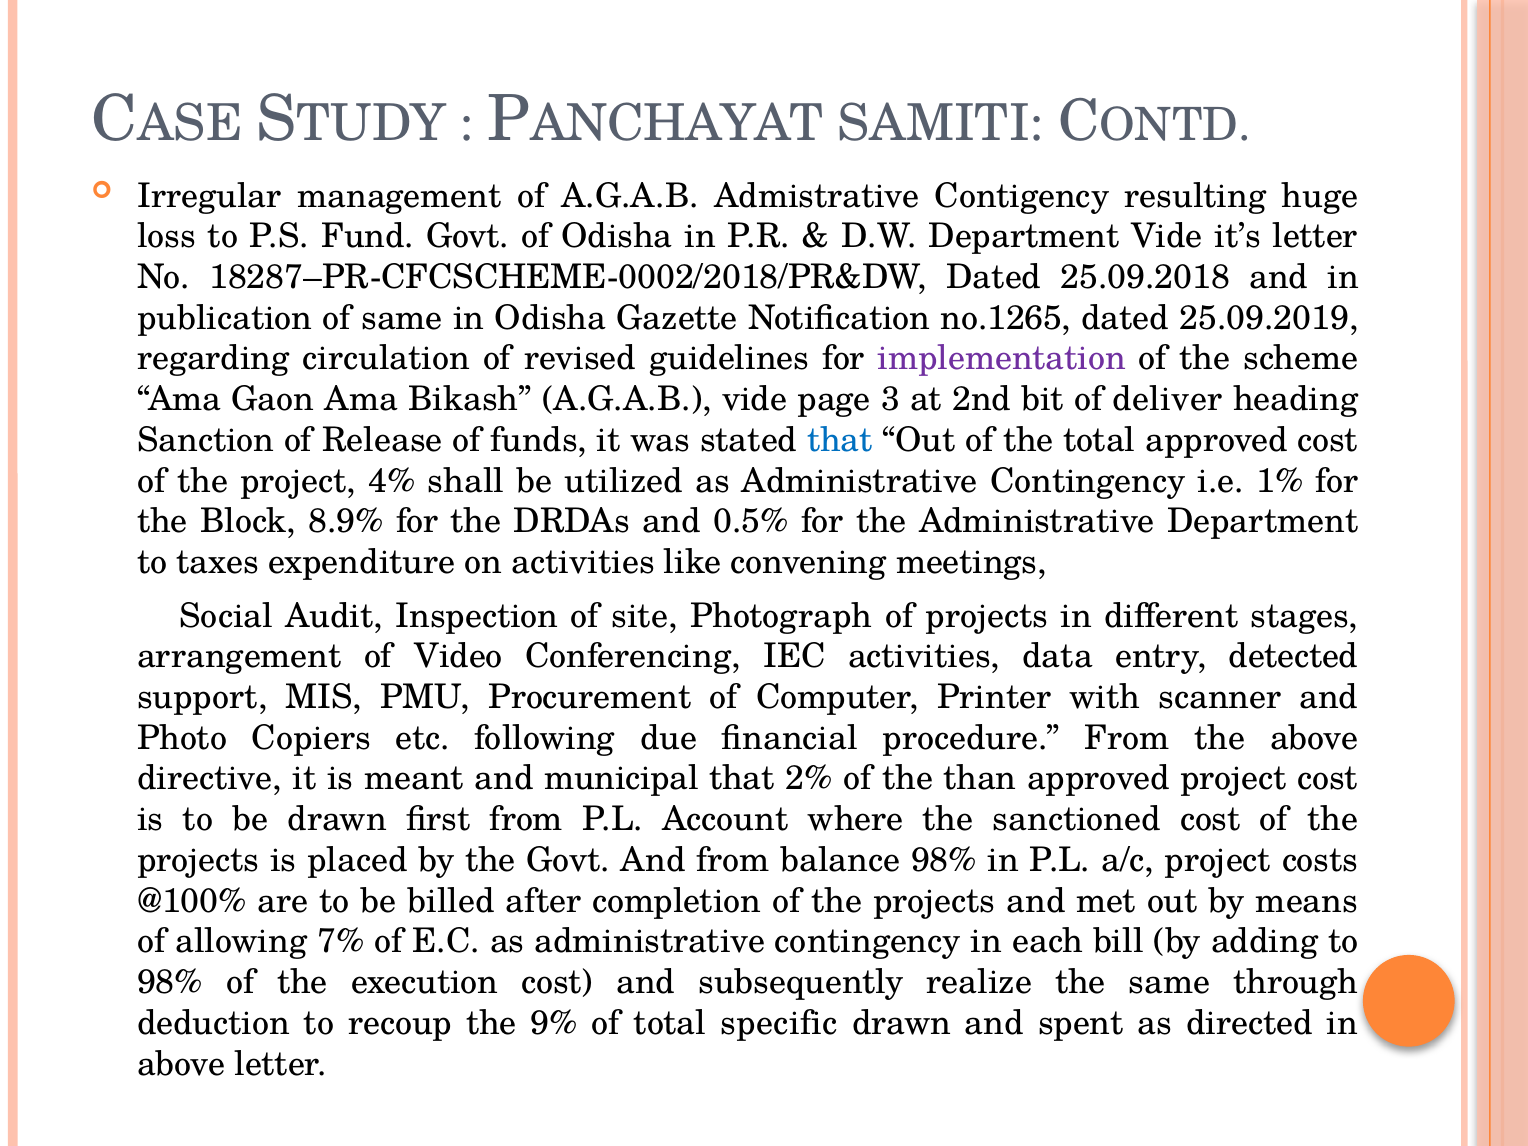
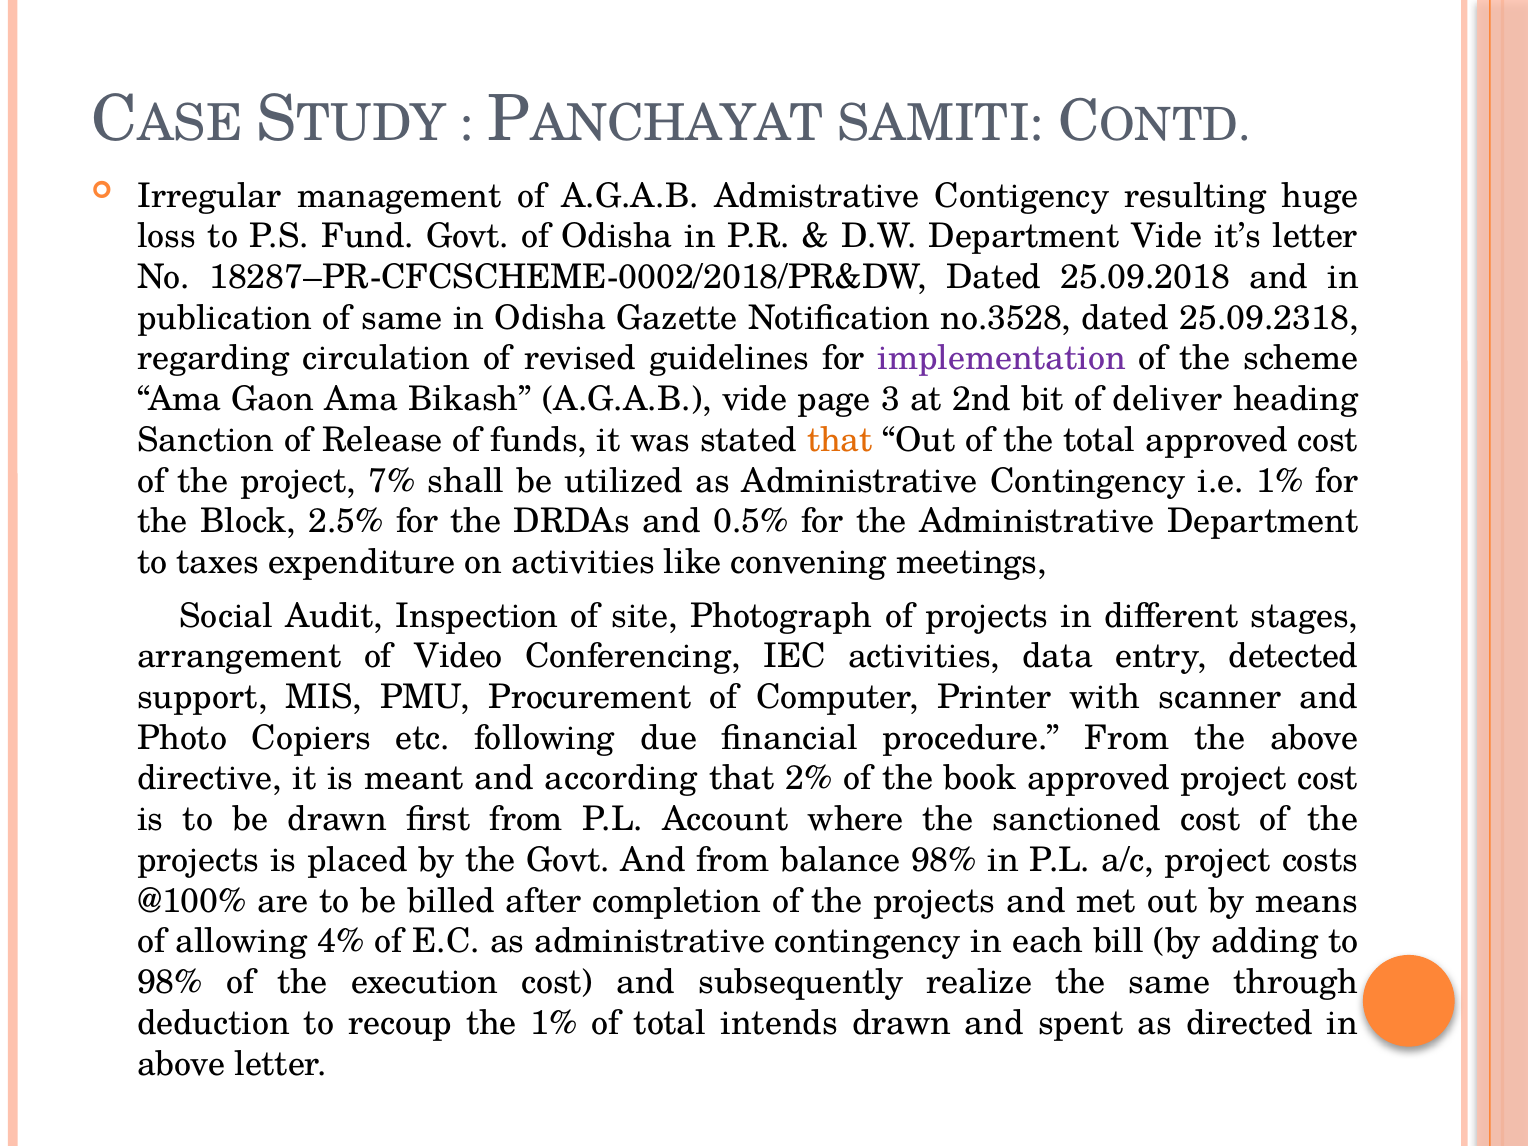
no.1265: no.1265 -> no.3528 (1006, 318)
25.09.2019: 25.09.2019 -> 25.09.2318 (1269, 318)
that colour: blue -> orange (840, 440)
4%: 4% -> 7% (392, 481)
8.9%: 8.9% -> 2.5% (346, 522)
municipal: municipal -> according (621, 779)
than: than -> book (980, 779)
7%: 7% -> 4% (341, 942)
the 9%: 9% -> 1% (554, 1023)
specific: specific -> intends (779, 1023)
